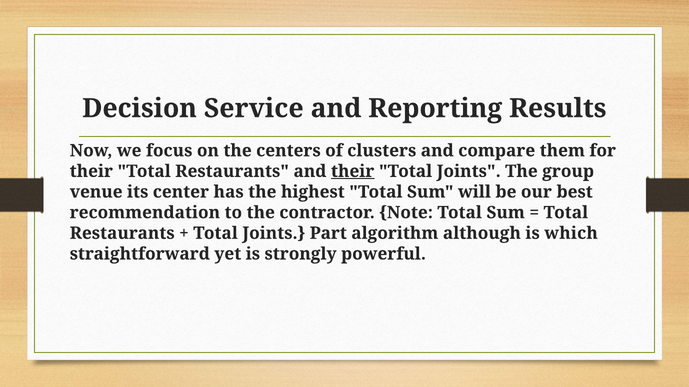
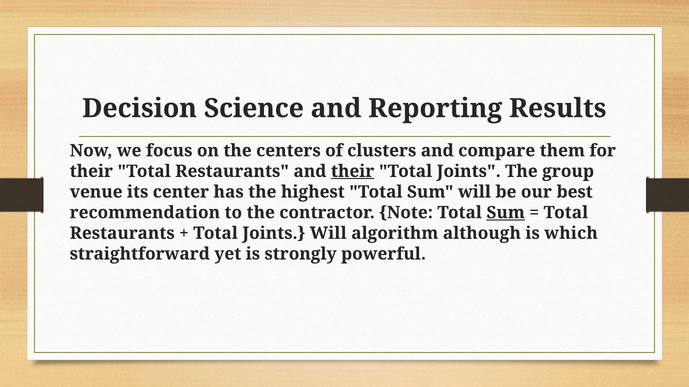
Service: Service -> Science (254, 109)
Sum underline: none -> present (506, 213)
Joints Part: Part -> Will (328, 234)
